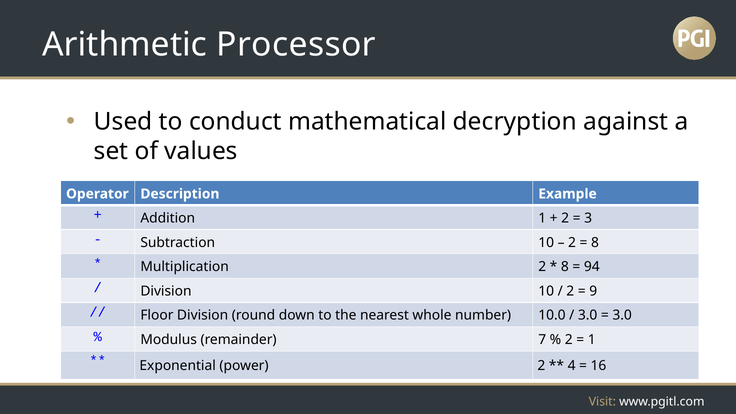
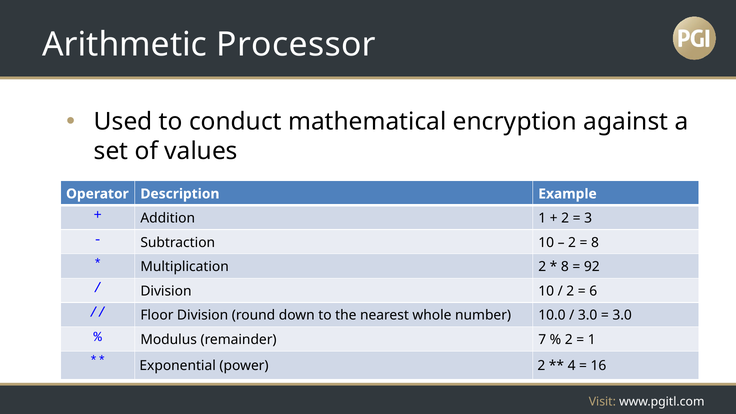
decryption: decryption -> encryption (515, 122)
94: 94 -> 92 (592, 267)
9: 9 -> 6 (593, 291)
